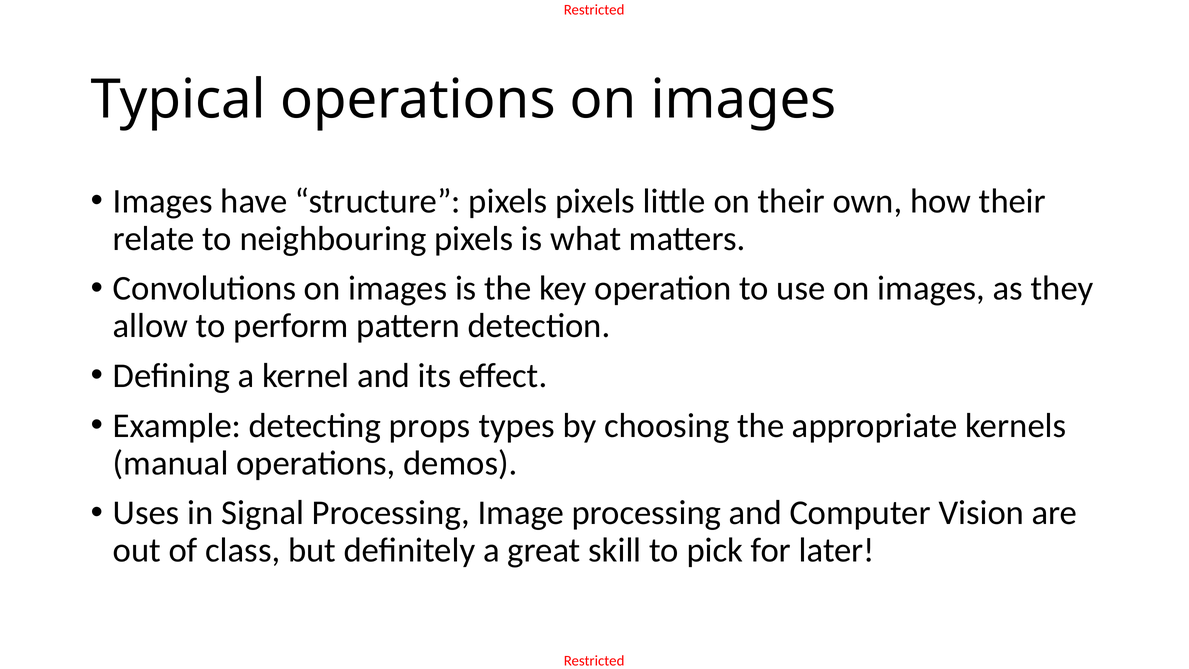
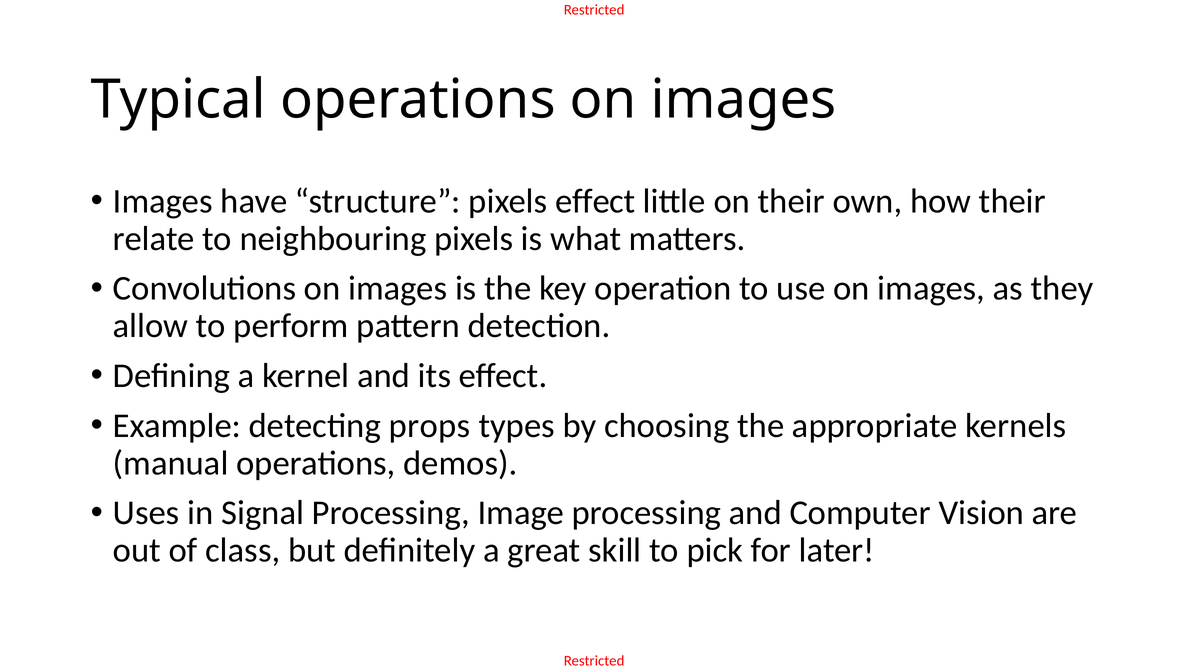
pixels pixels: pixels -> effect (595, 201)
